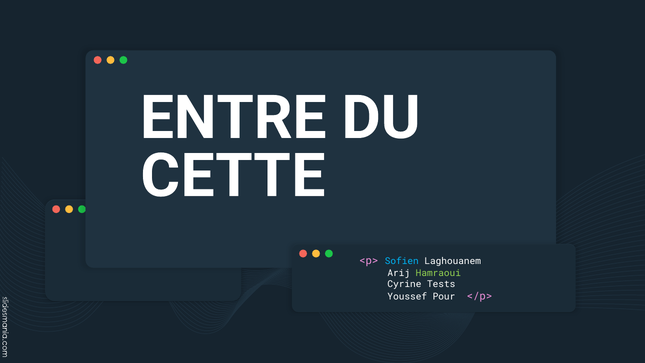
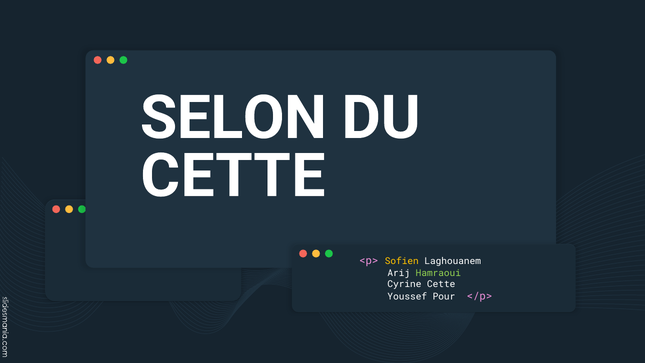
ENTRE: ENTRE -> SELON (233, 118)
Sofien colour: light blue -> yellow (402, 261)
Cyrine Tests: Tests -> Cette (441, 284)
